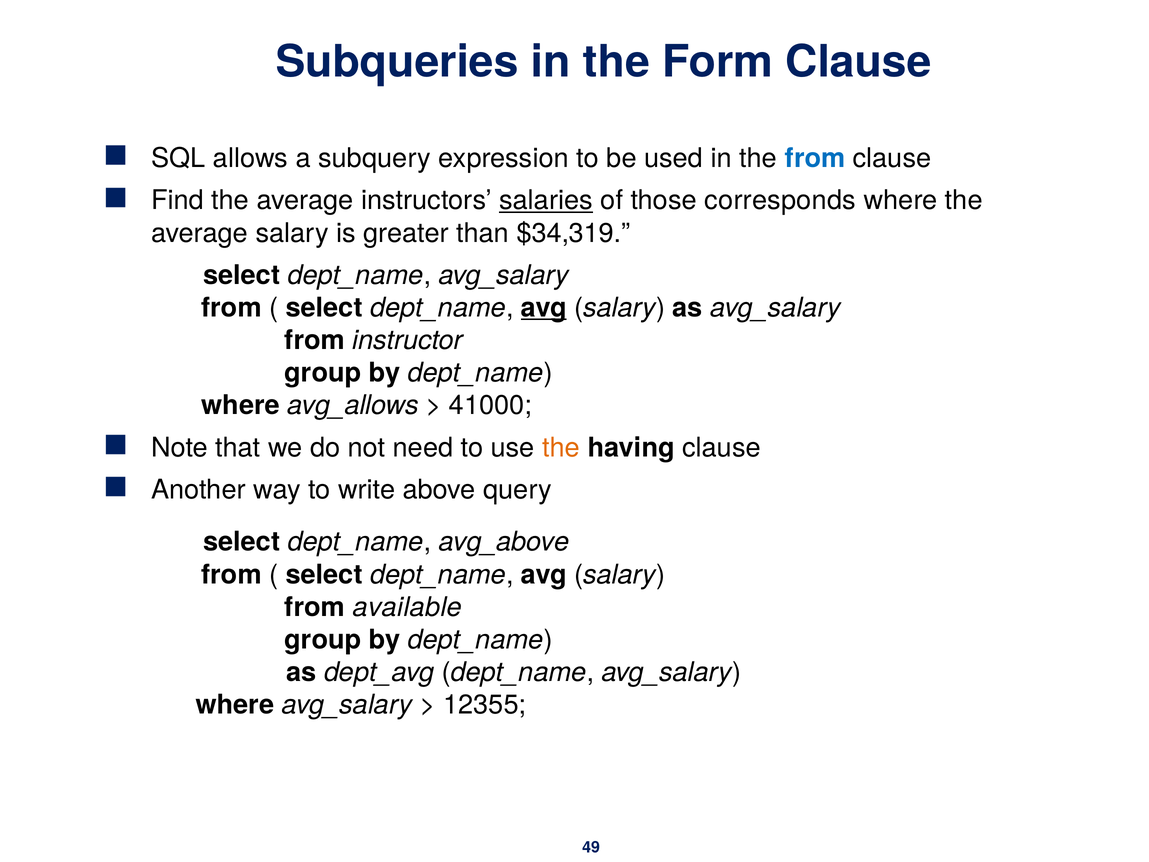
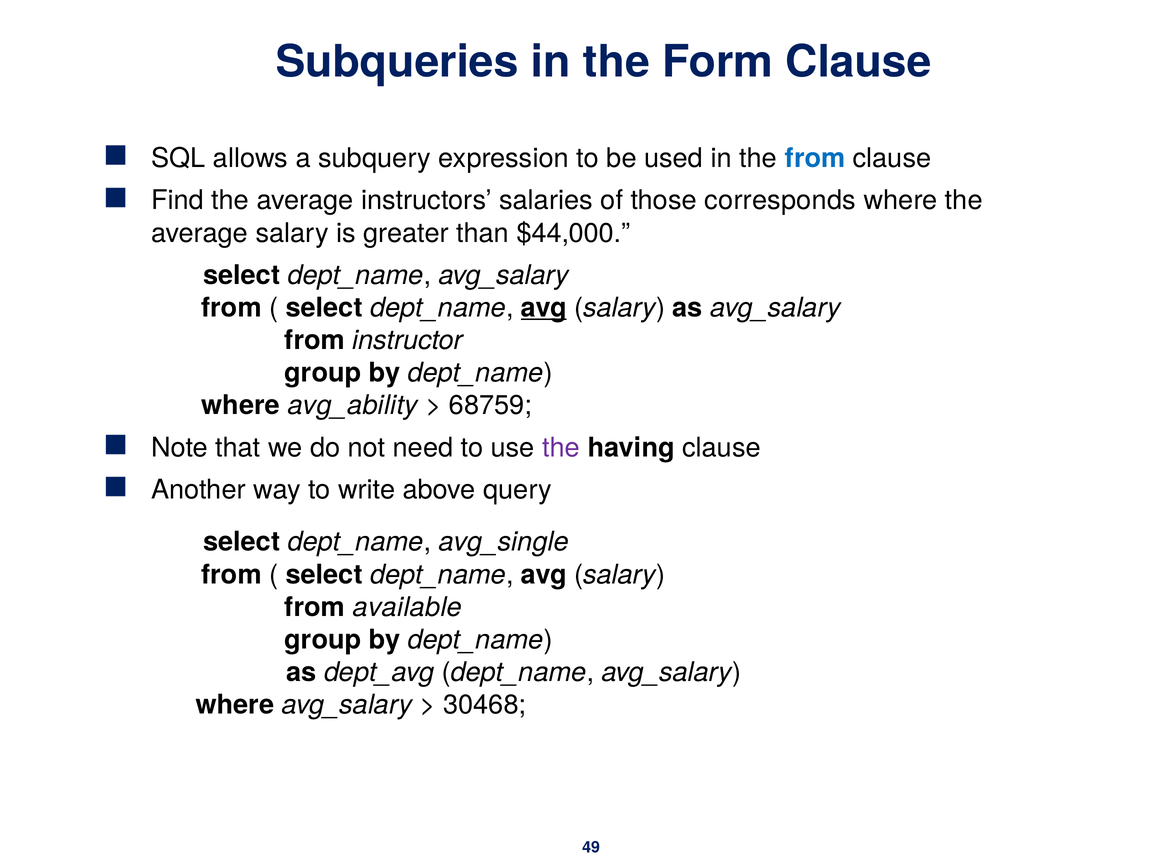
salaries underline: present -> none (546, 200)
$34,319: $34,319 -> $44,000 (573, 233)
avg_allows: avg_allows -> avg_ability (353, 405)
41000: 41000 -> 68759 (491, 405)
the colour: orange -> purple (561, 447)
avg_above: avg_above -> avg_single (504, 542)
12355: 12355 -> 30468 (485, 705)
